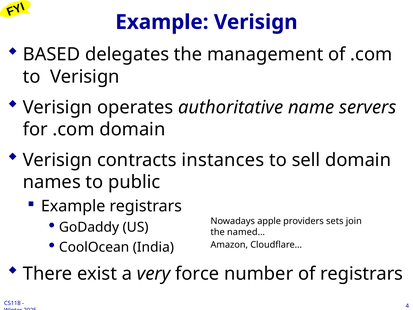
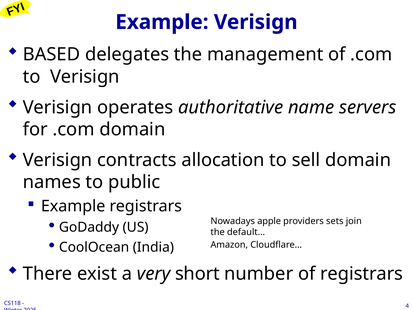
instances: instances -> allocation (223, 160)
named…: named… -> default… (246, 232)
force: force -> short (197, 274)
